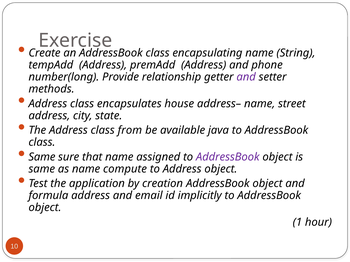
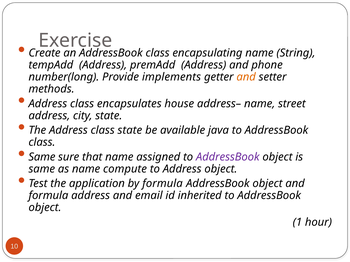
relationship: relationship -> implements (171, 77)
and colour: purple -> orange (246, 77)
class from: from -> state (130, 130)
by creation: creation -> formula (162, 184)
implicitly: implicitly -> inherited (200, 196)
